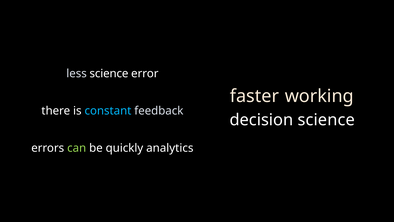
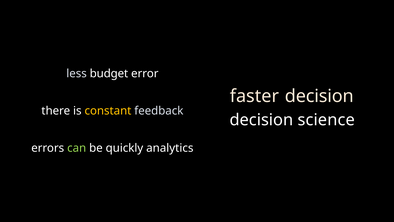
less science: science -> budget (109, 73)
faster working: working -> decision (319, 96)
constant colour: light blue -> yellow (108, 111)
